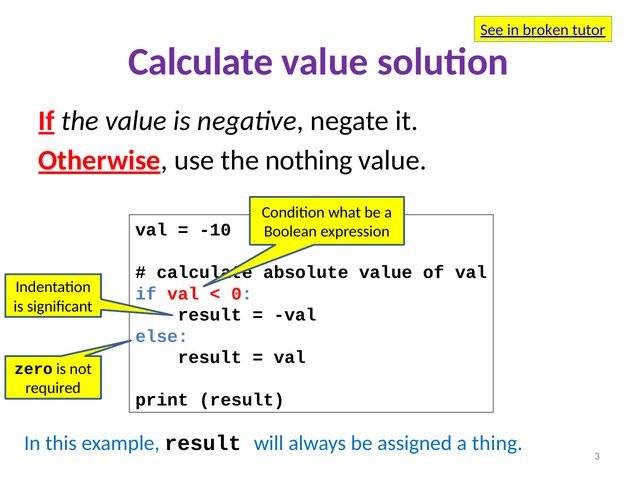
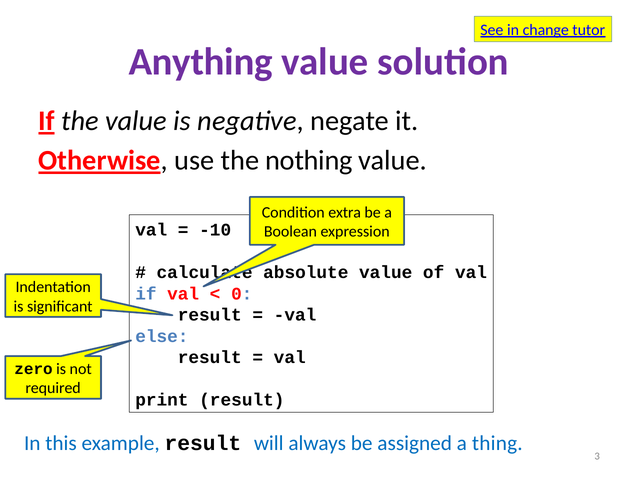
broken: broken -> change (546, 30)
Calculate: Calculate -> Anything (201, 62)
what: what -> extra (345, 213)
